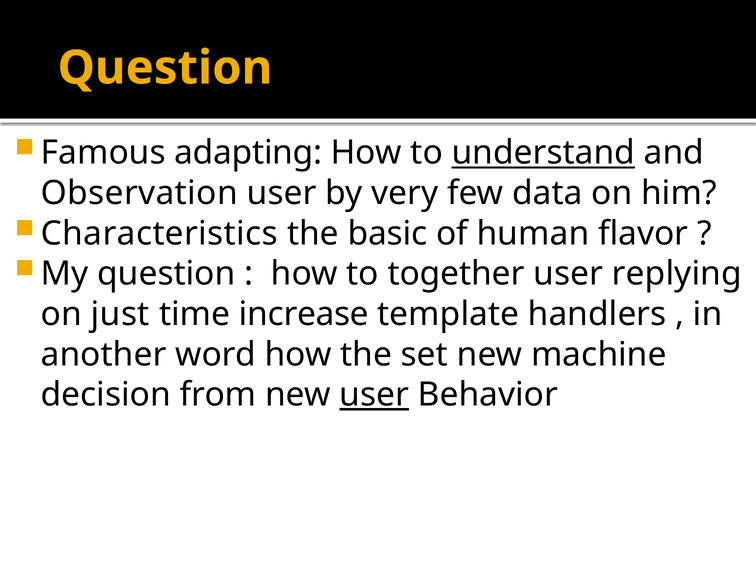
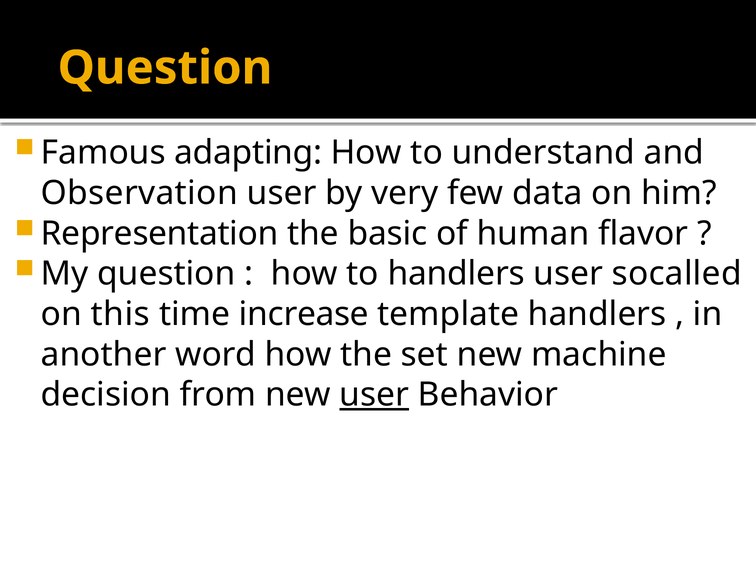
understand underline: present -> none (543, 153)
Characteristics: Characteristics -> Representation (160, 233)
to together: together -> handlers (456, 274)
replying: replying -> socalled (677, 274)
just: just -> this (120, 314)
